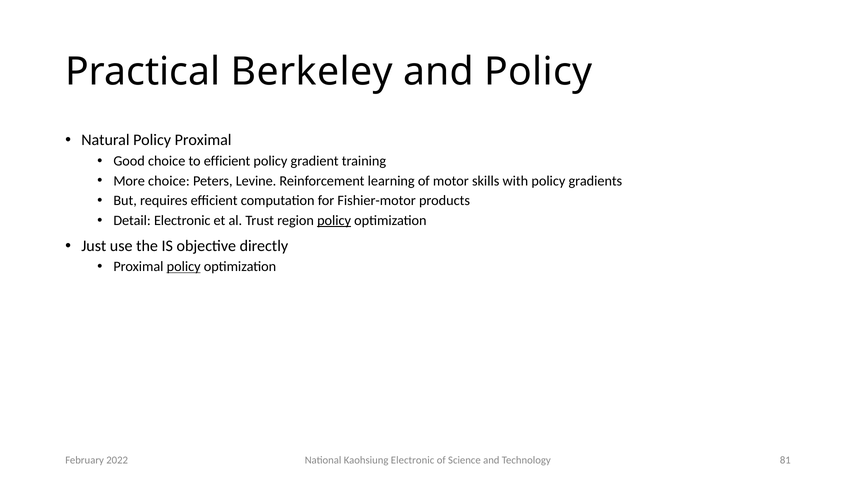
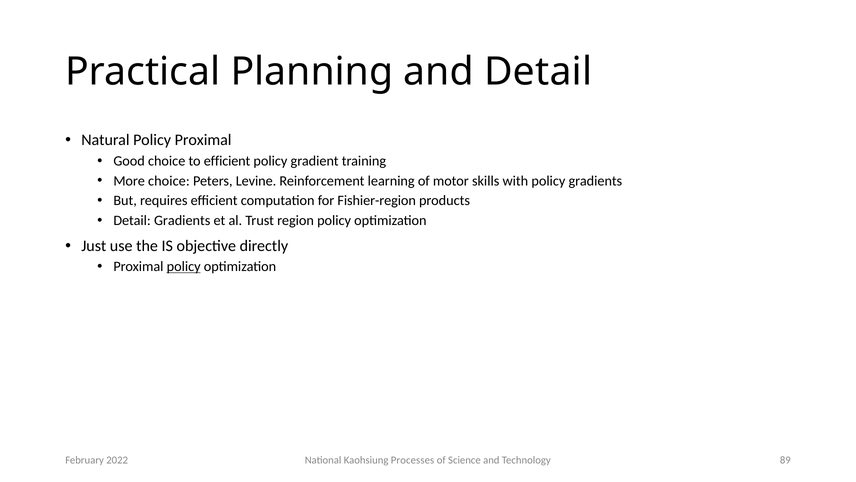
Berkeley: Berkeley -> Planning (312, 72)
and Policy: Policy -> Detail (538, 72)
Fishier-motor: Fishier-motor -> Fishier-region (377, 200)
Detail Electronic: Electronic -> Gradients (182, 220)
policy underline: present -> none (334, 220)
Kaohsiung Electronic: Electronic -> Processes (413, 460)
81: 81 -> 89 (785, 460)
